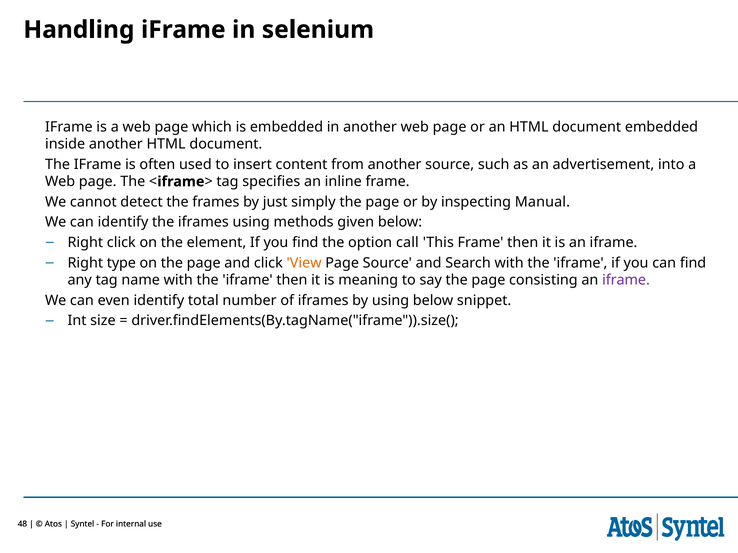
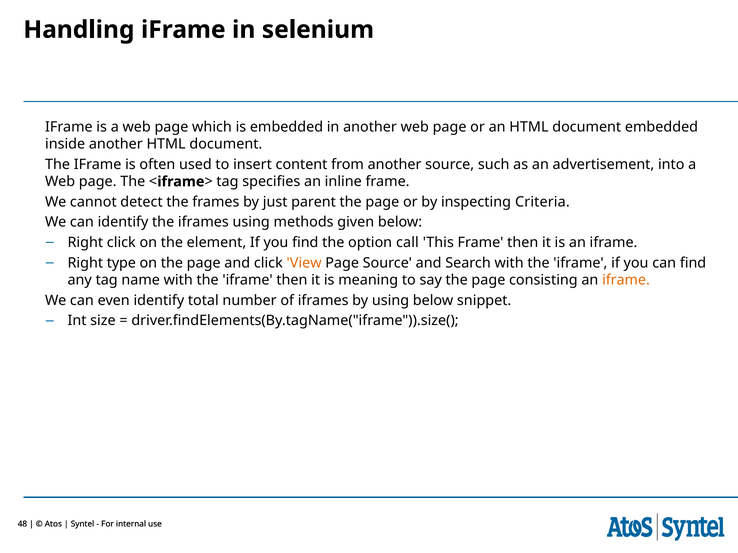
simply: simply -> parent (314, 202)
Manual: Manual -> Criteria (542, 202)
iframe colour: purple -> orange (626, 280)
